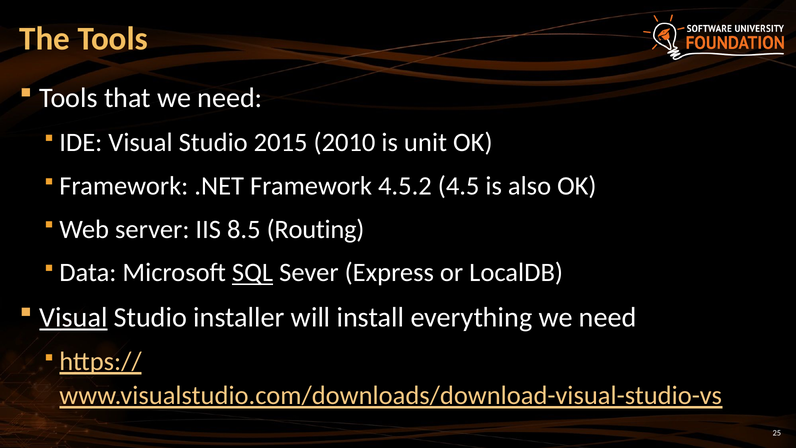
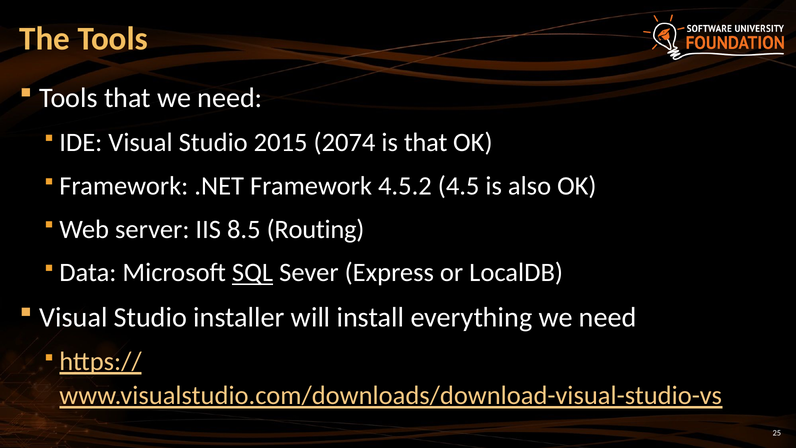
2010: 2010 -> 2074 (344, 142)
is unit: unit -> that (426, 142)
Visual underline: present -> none (73, 317)
